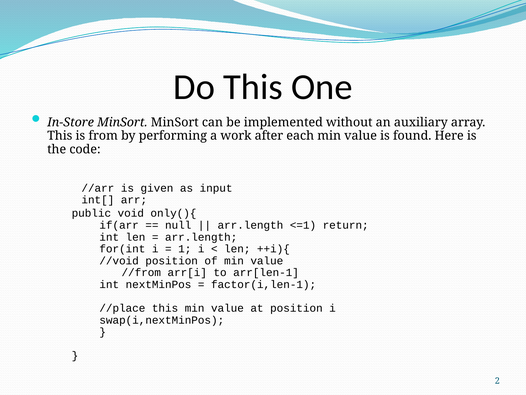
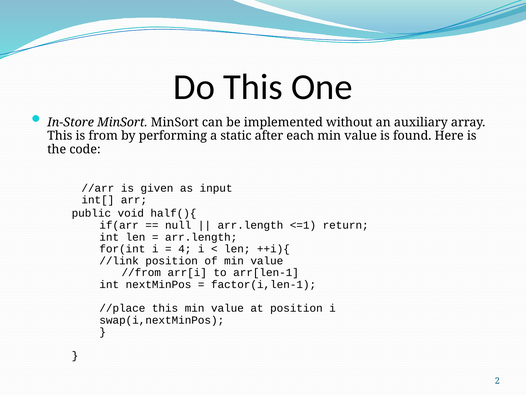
work: work -> static (236, 136)
only(){: only(){ -> half(){ (173, 213)
1: 1 -> 4 (185, 249)
//void: //void -> //link (119, 260)
